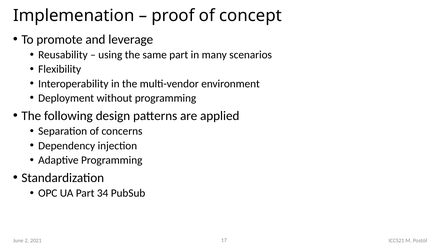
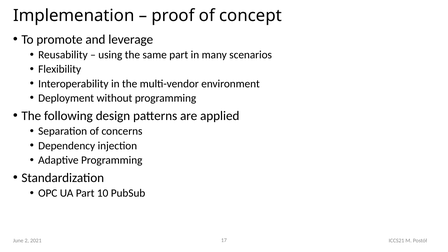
34: 34 -> 10 (103, 193)
